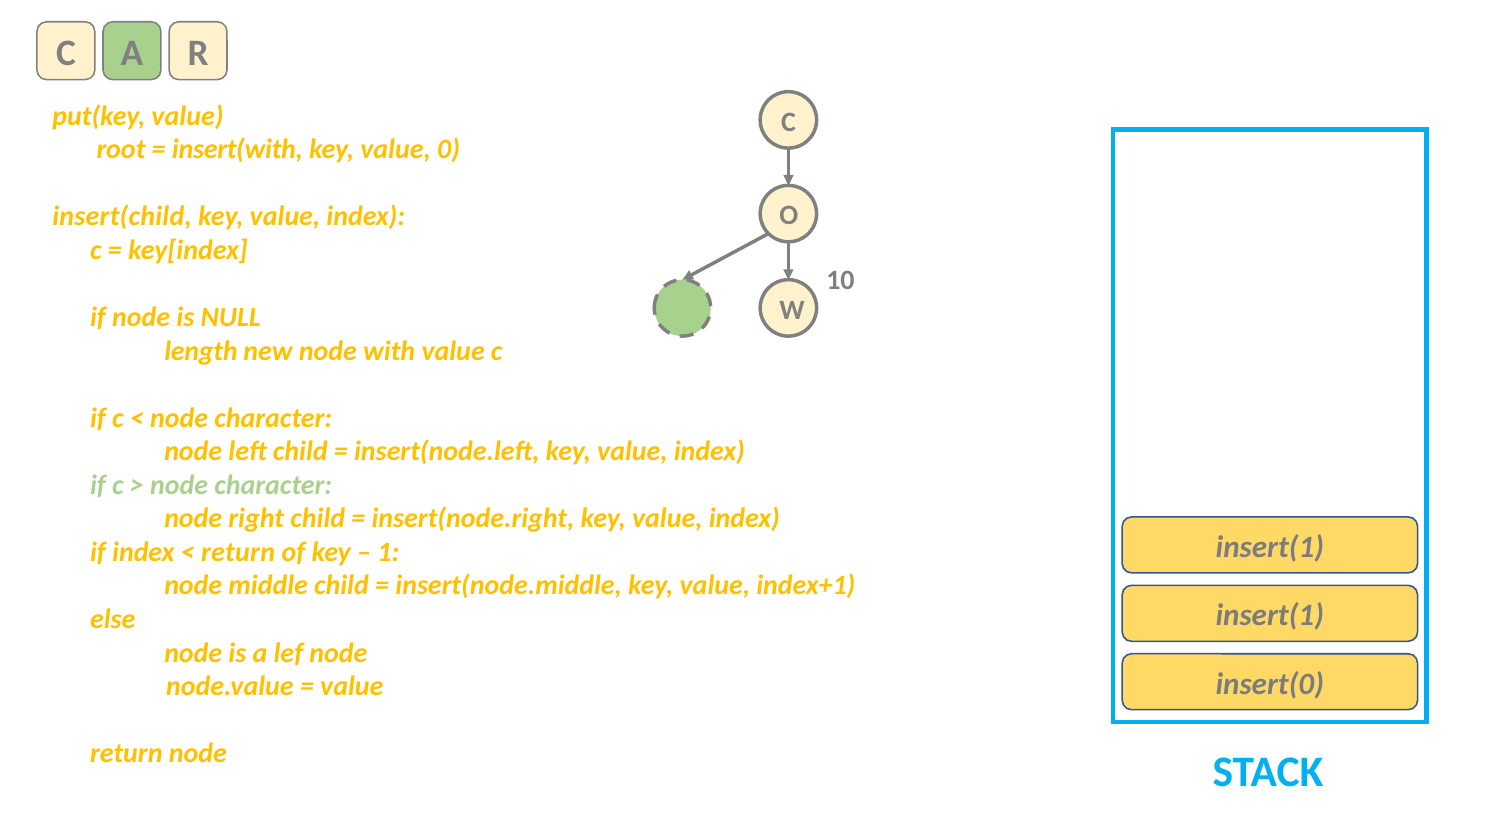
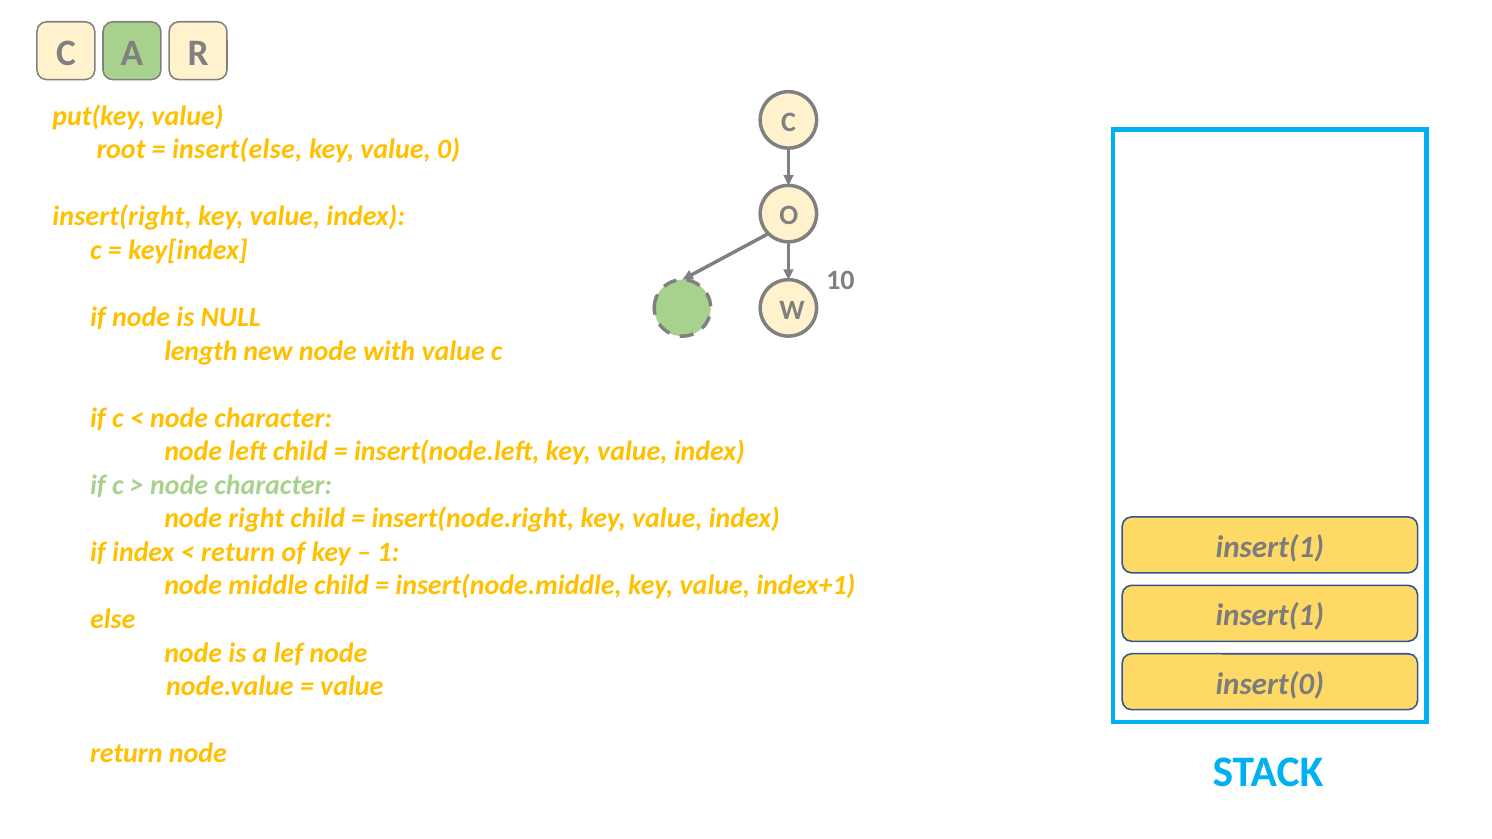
insert(with: insert(with -> insert(else (237, 149)
insert(child: insert(child -> insert(right (122, 217)
